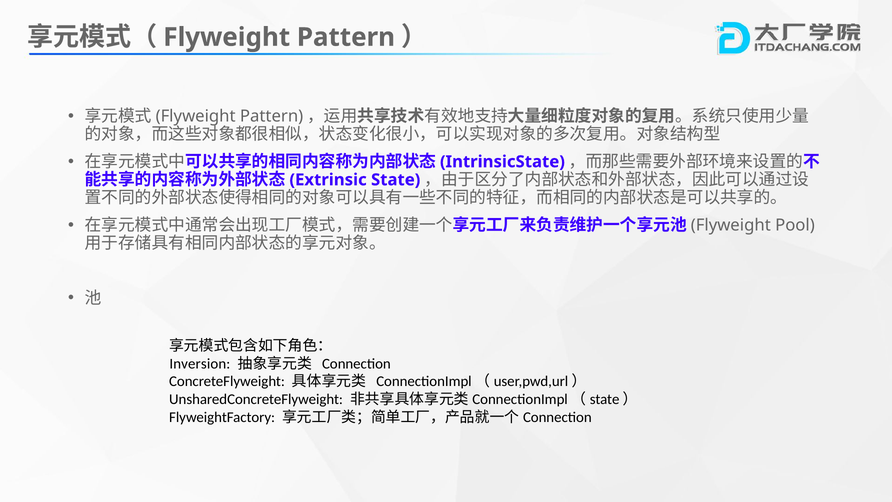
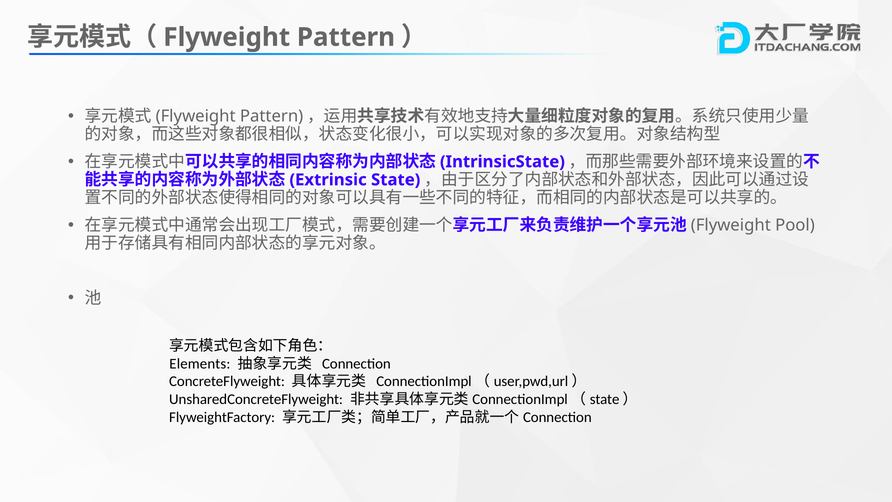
Inversion: Inversion -> Elements (200, 364)
